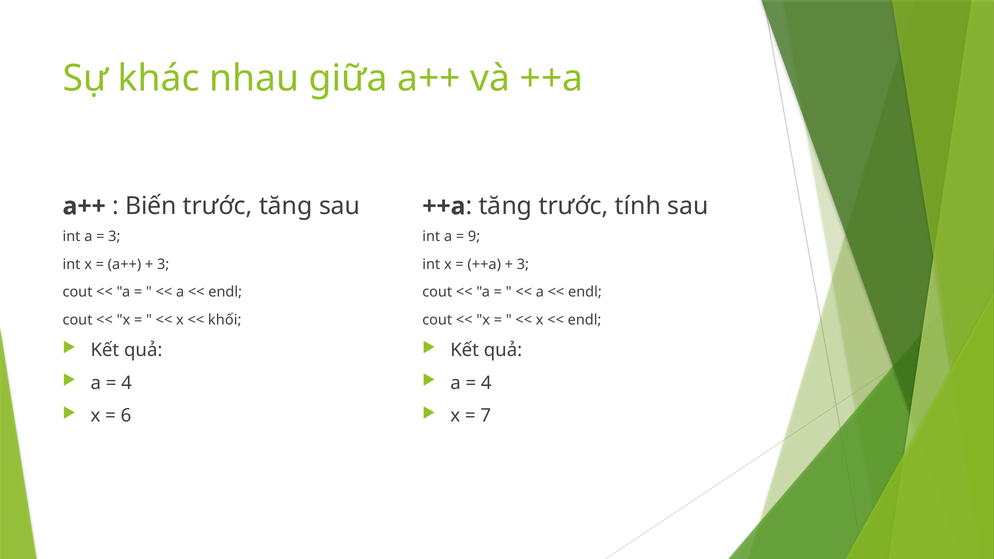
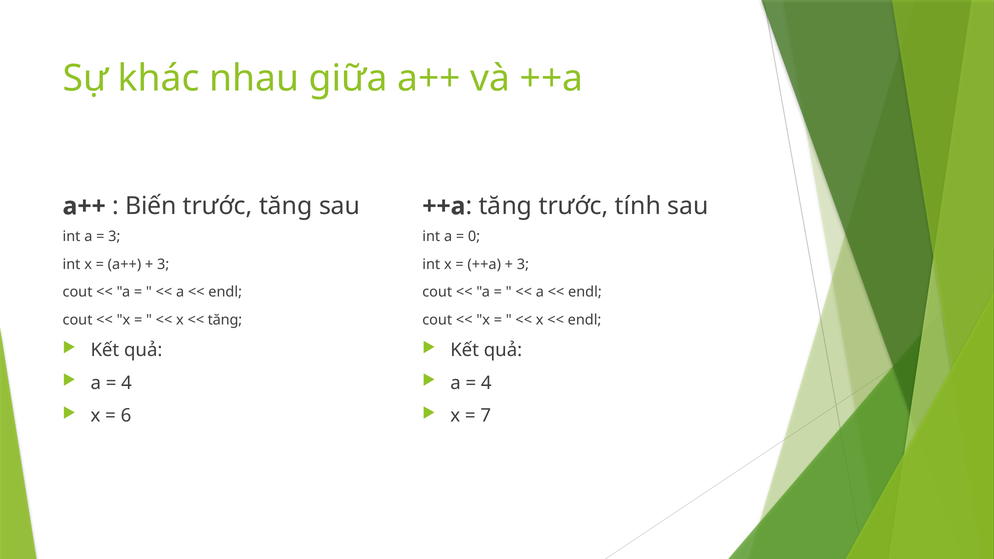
9: 9 -> 0 (474, 237)
khối: khối -> tăng (225, 320)
